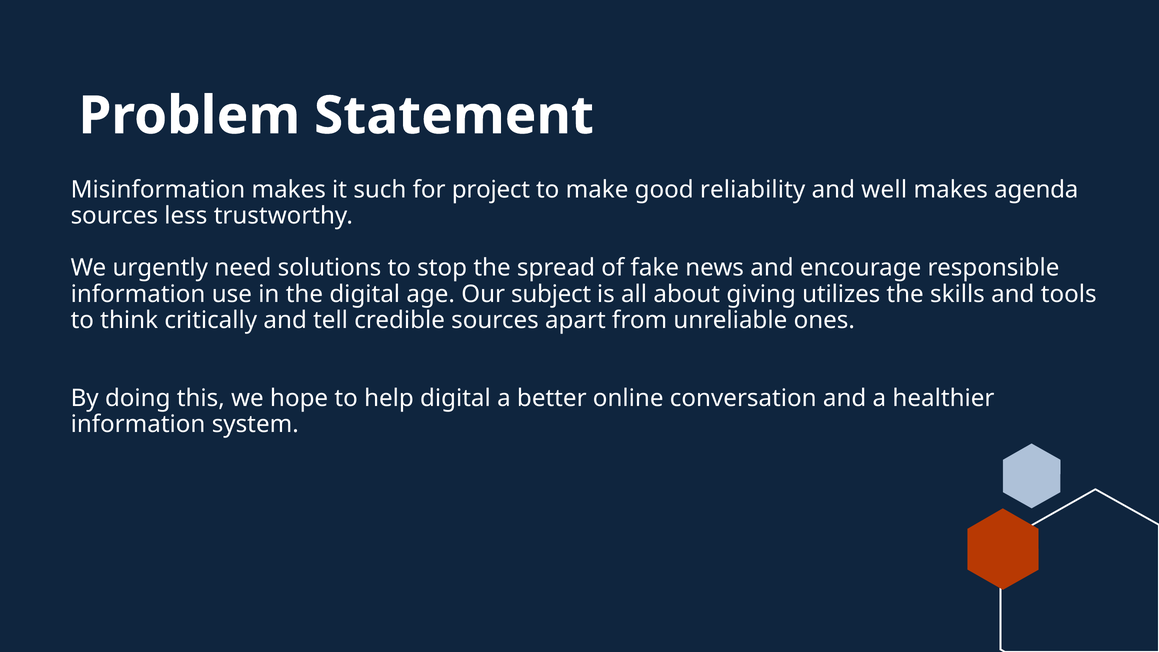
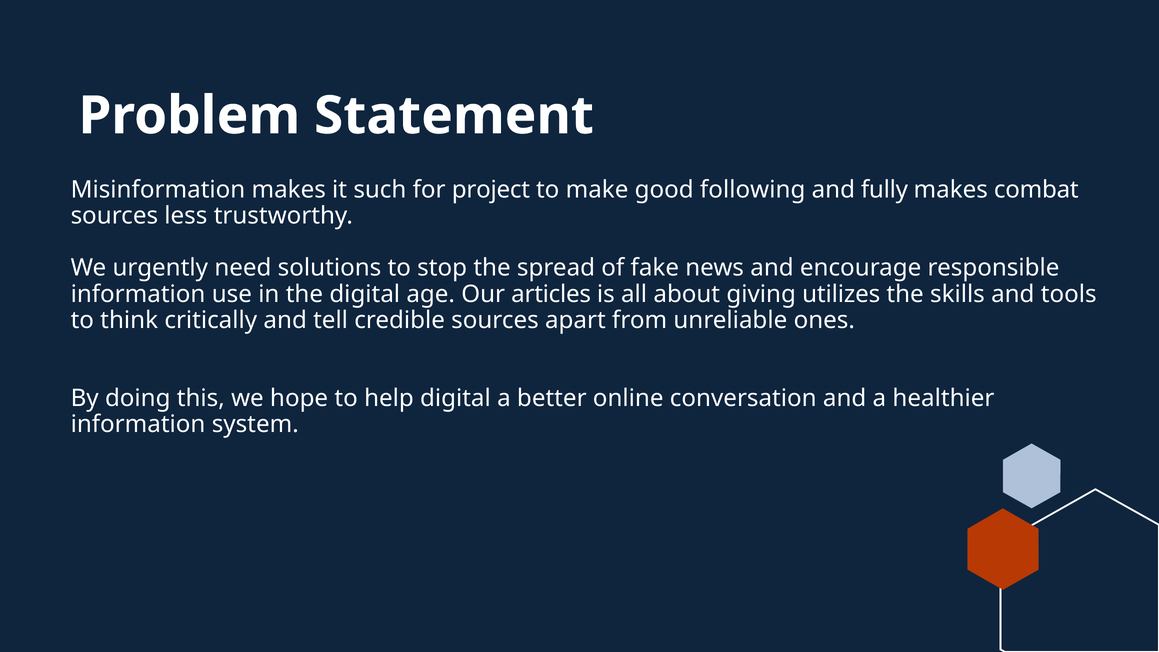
reliability: reliability -> following (753, 190)
well: well -> fully (884, 190)
agenda: agenda -> combat (1036, 190)
subject: subject -> articles (551, 294)
